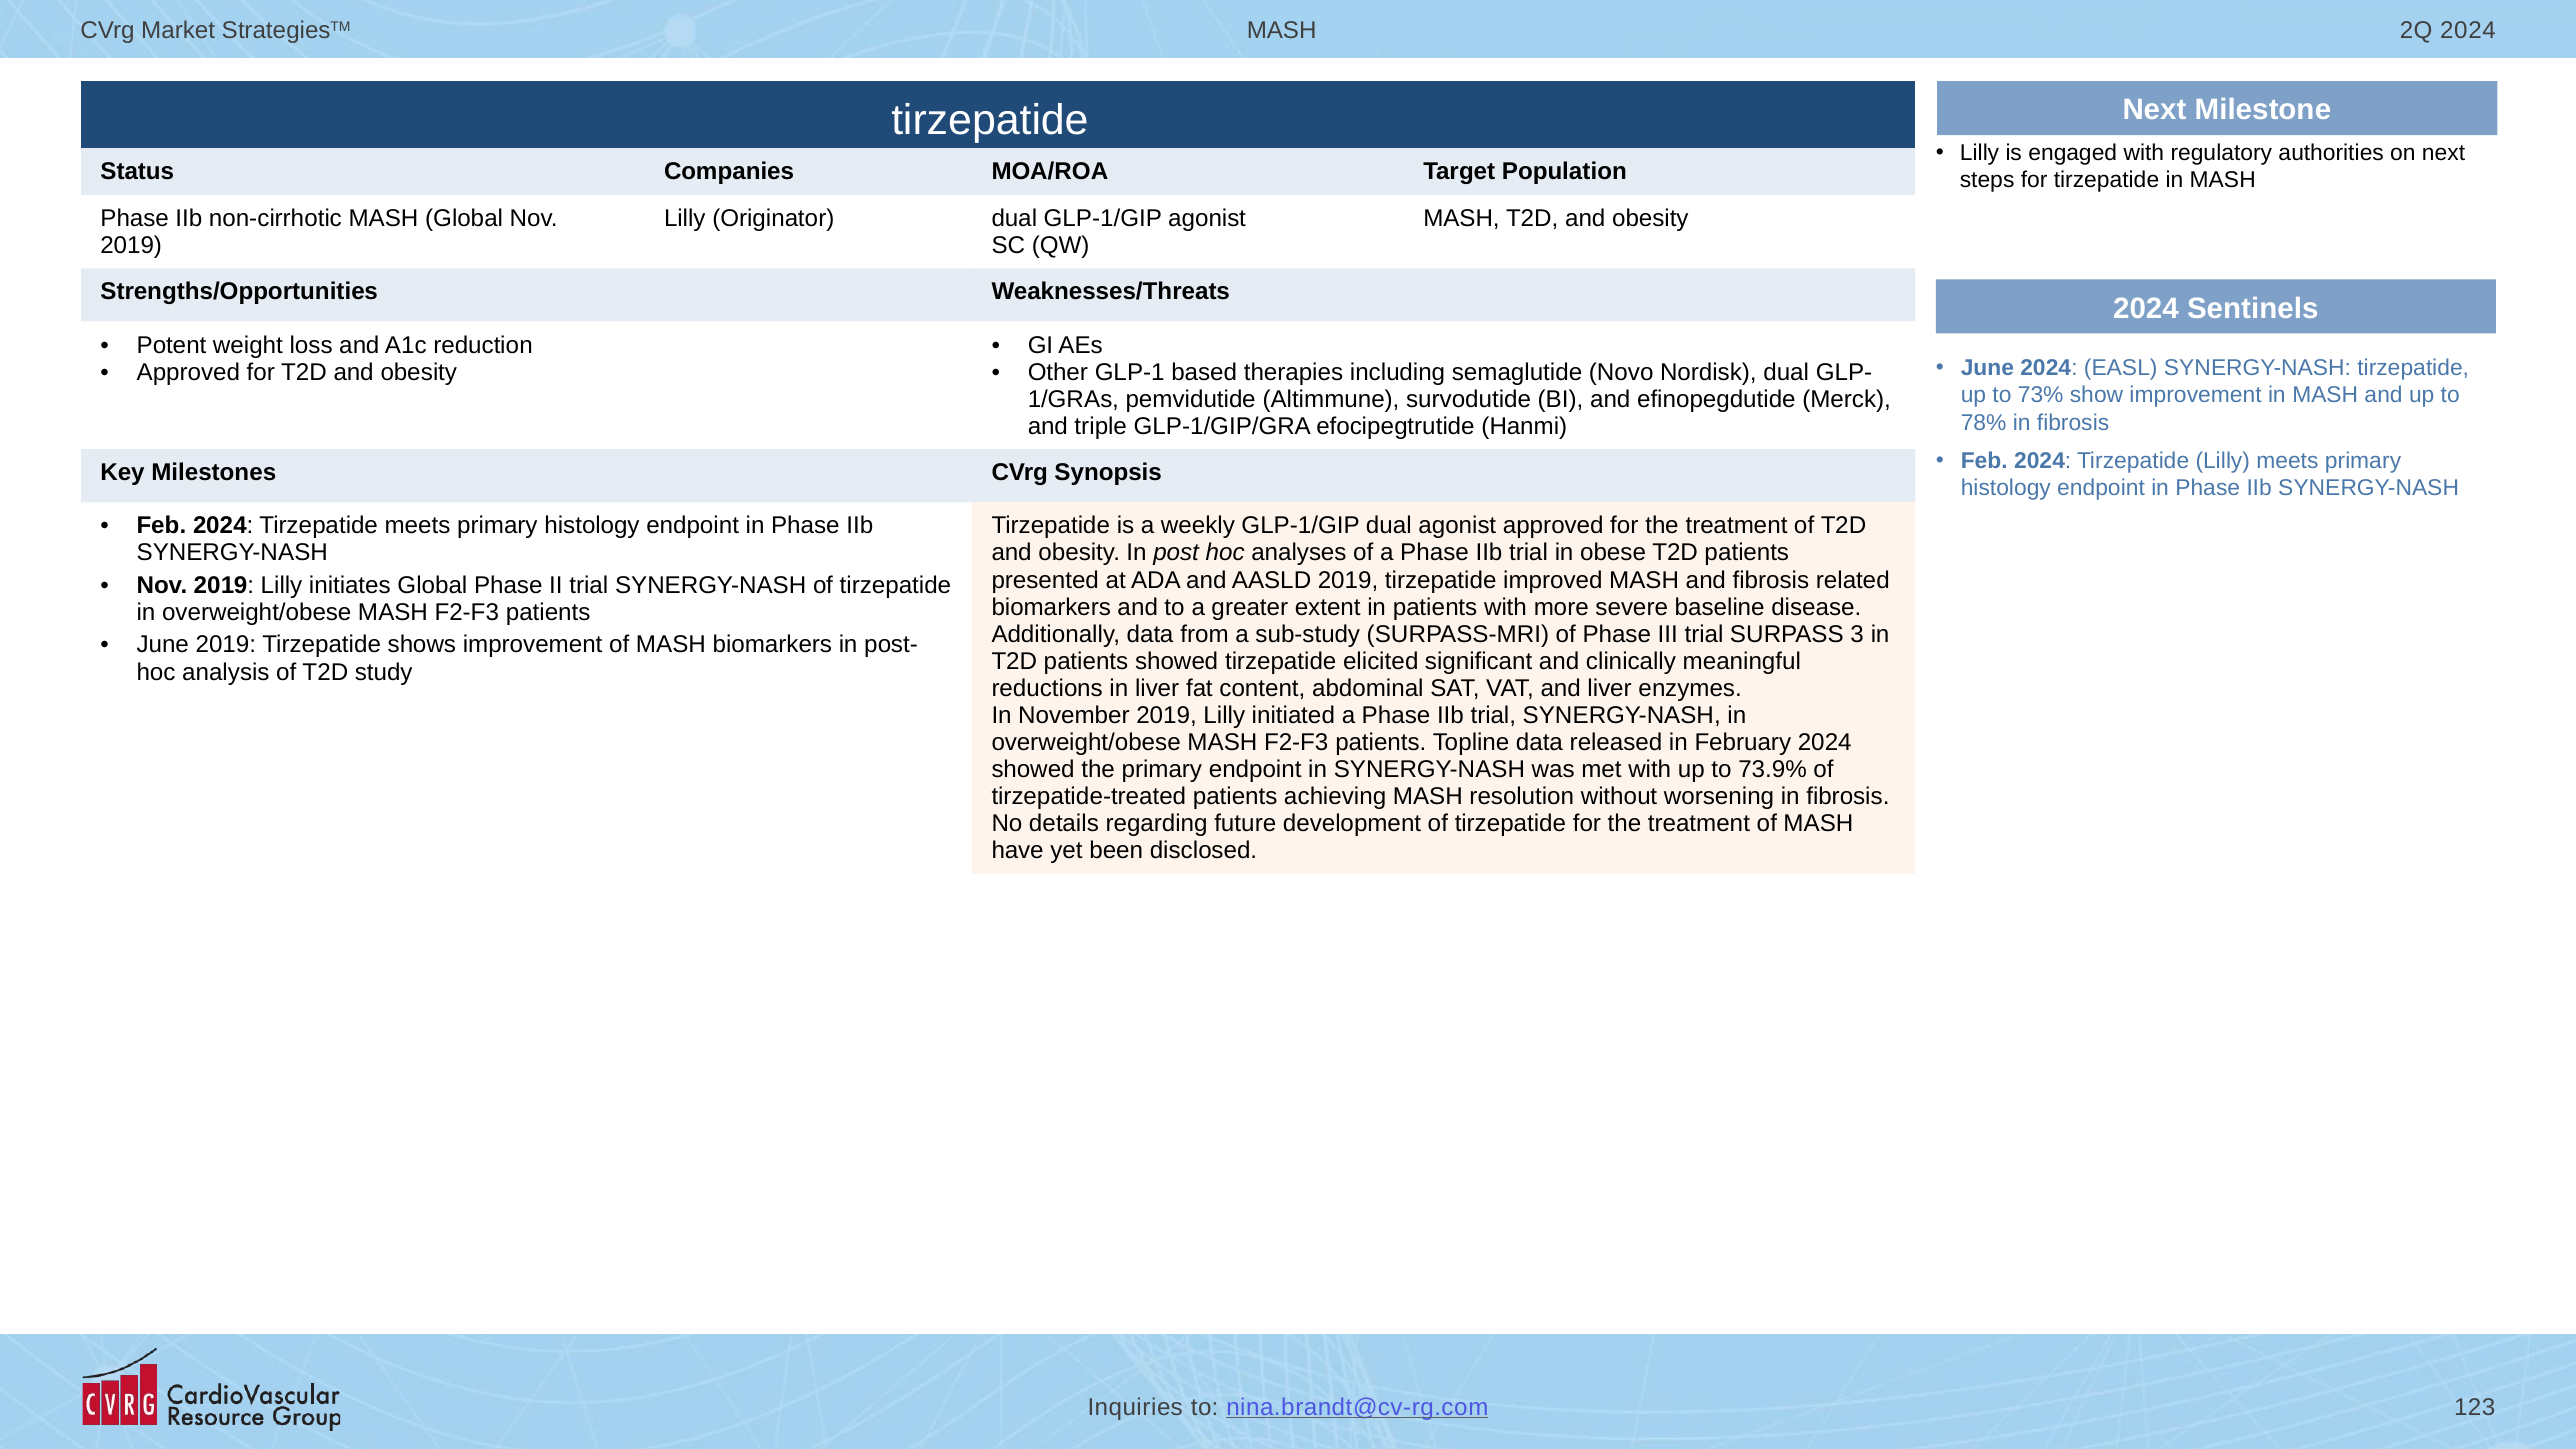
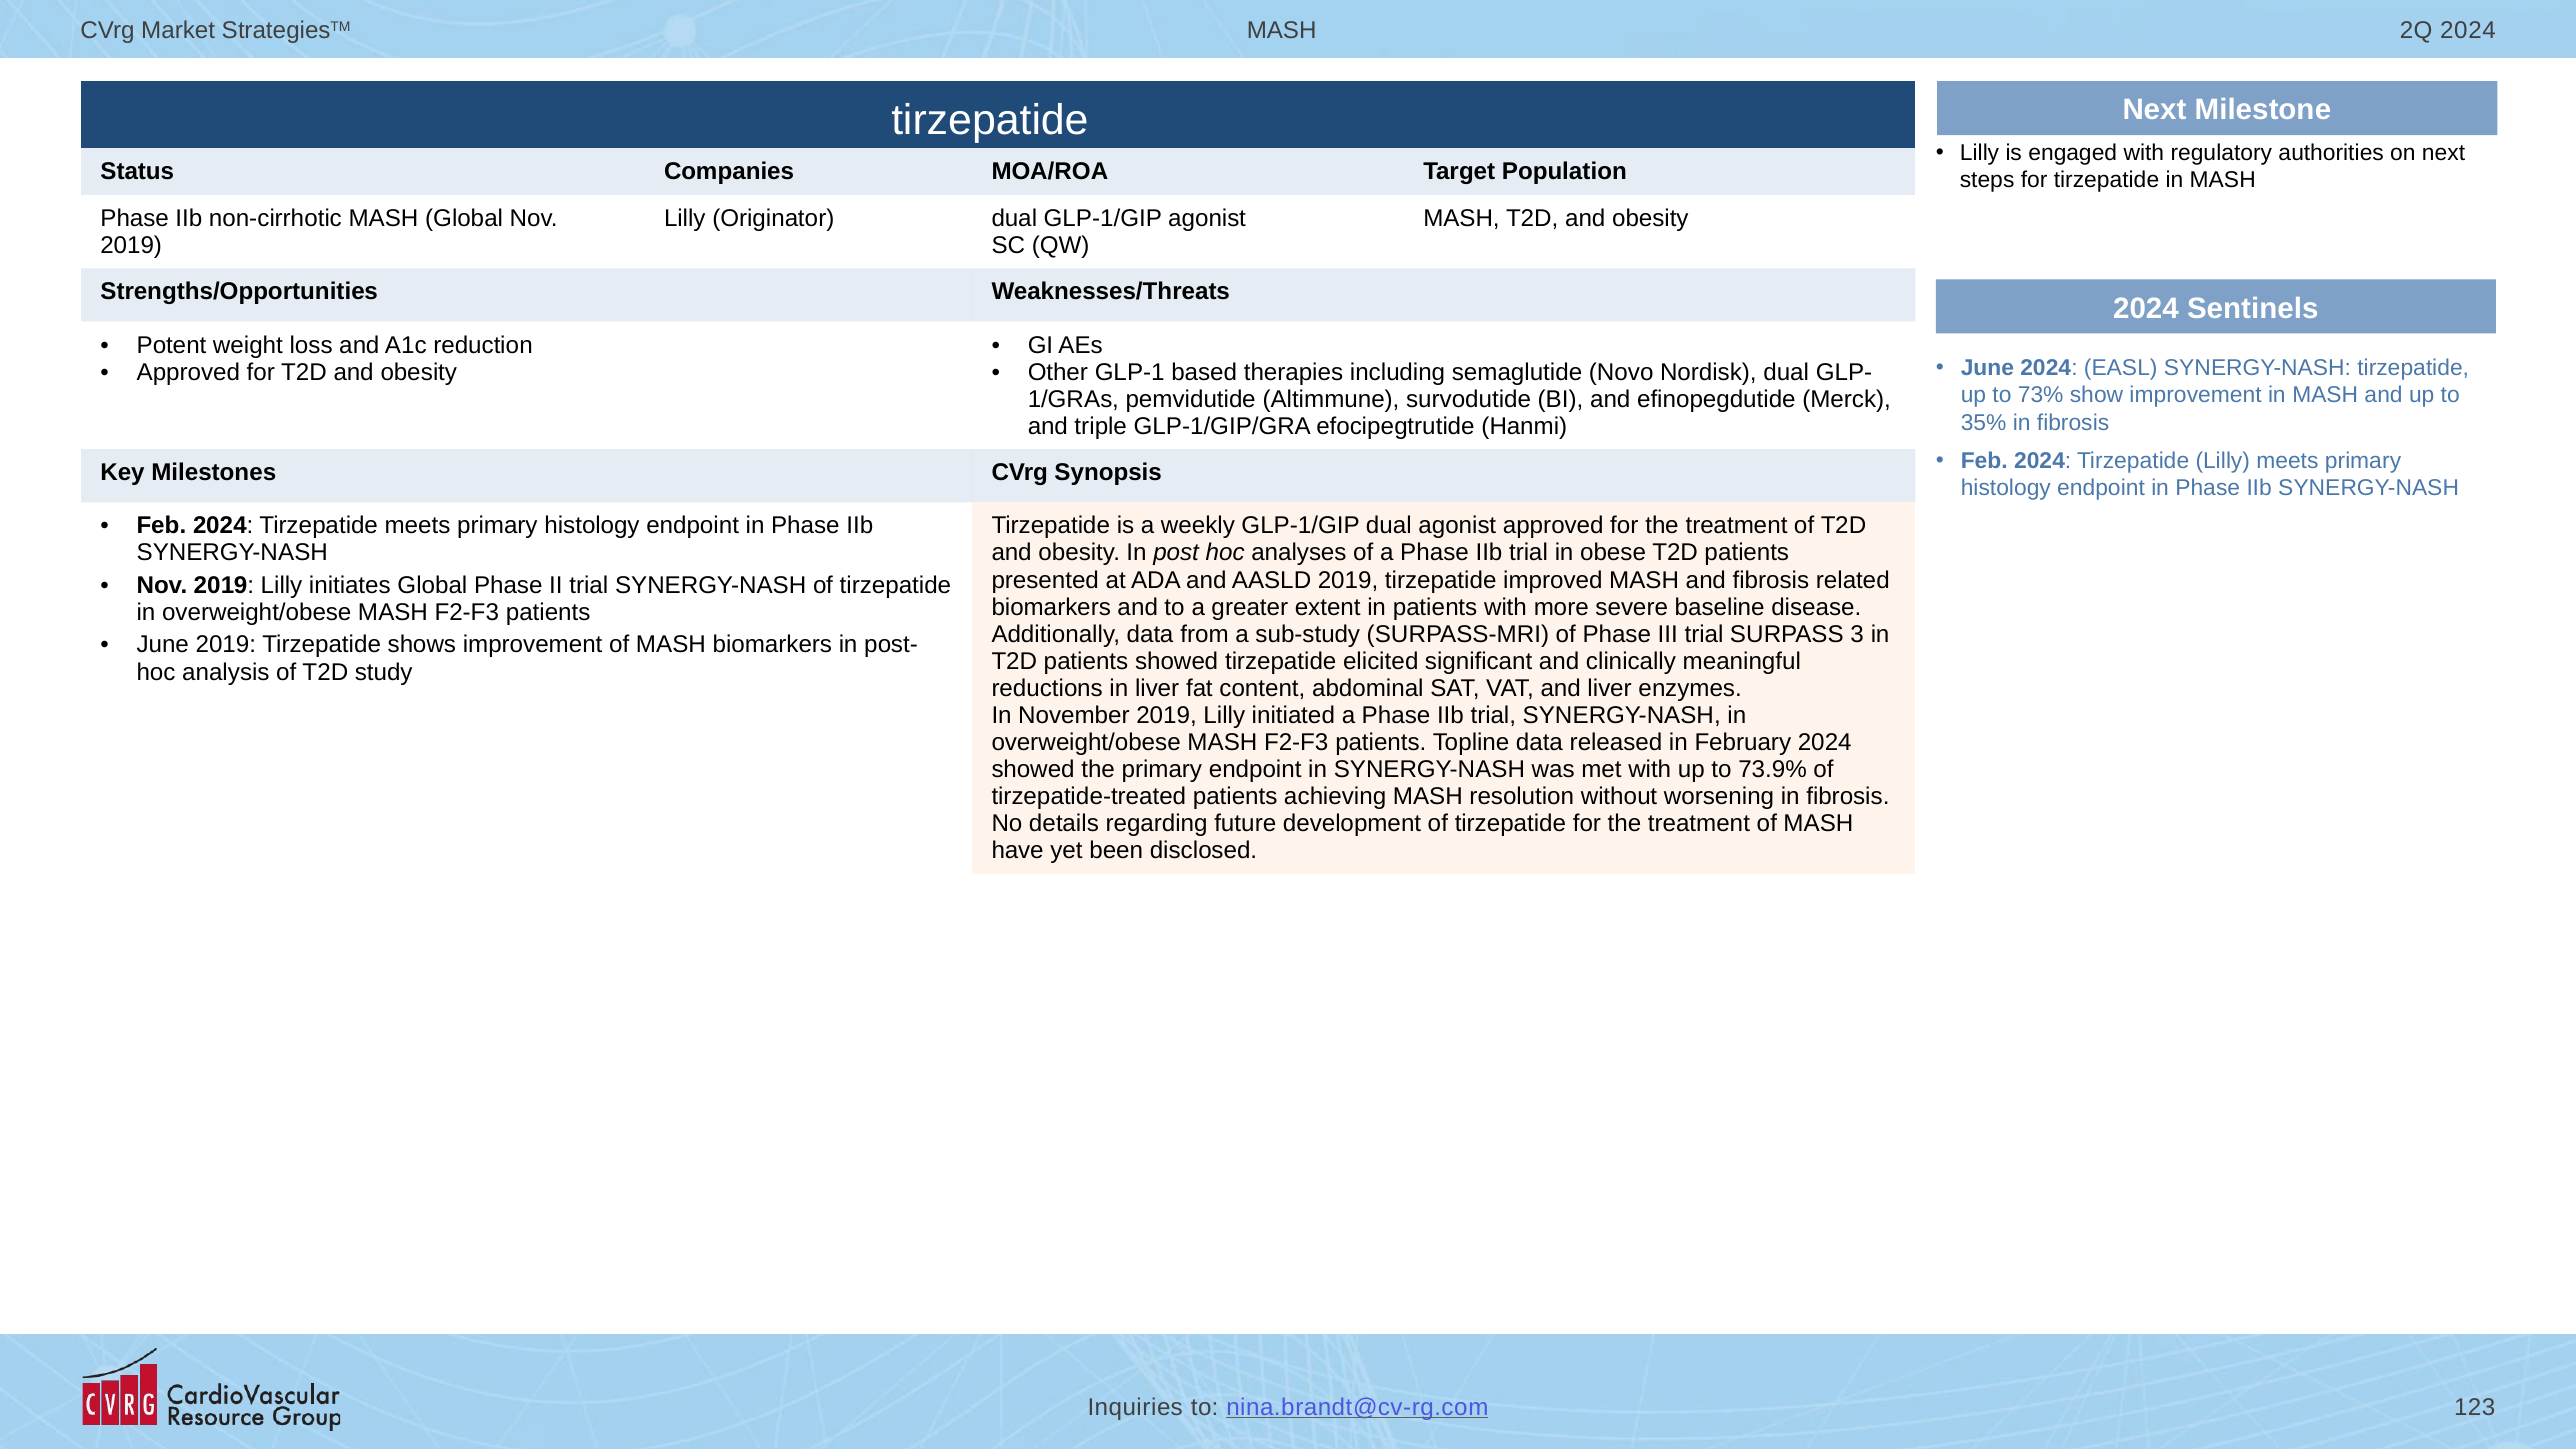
78%: 78% -> 35% (1984, 423)
